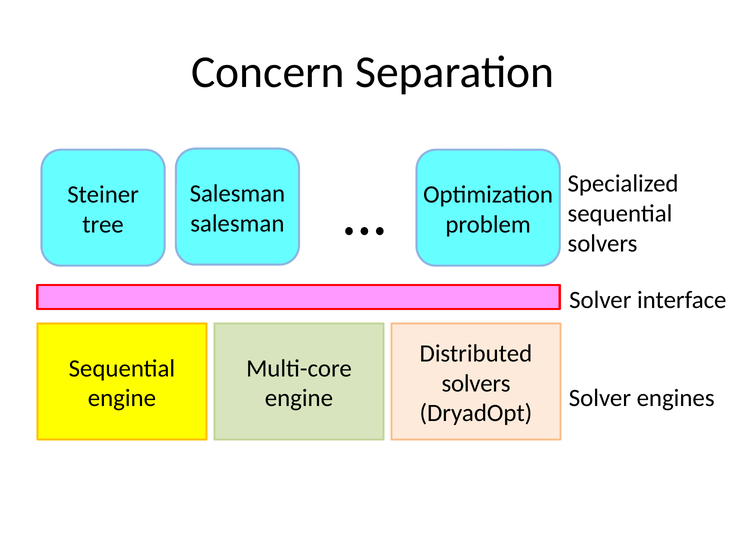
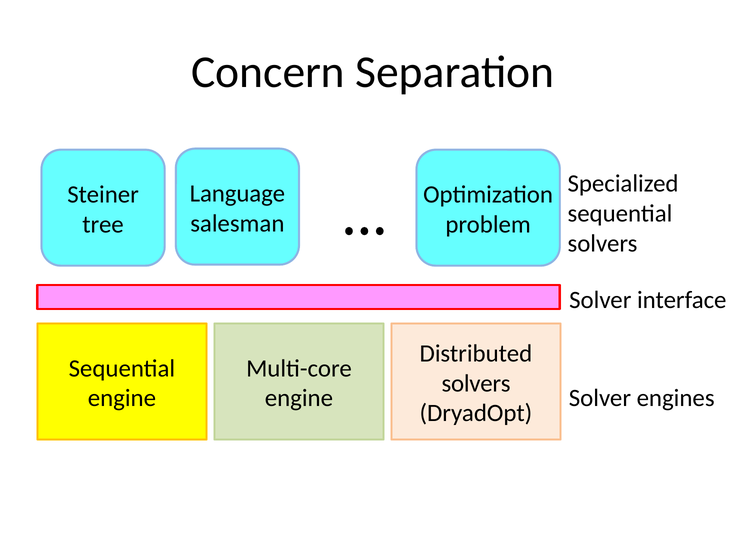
Salesman: Salesman -> Language (237, 193)
